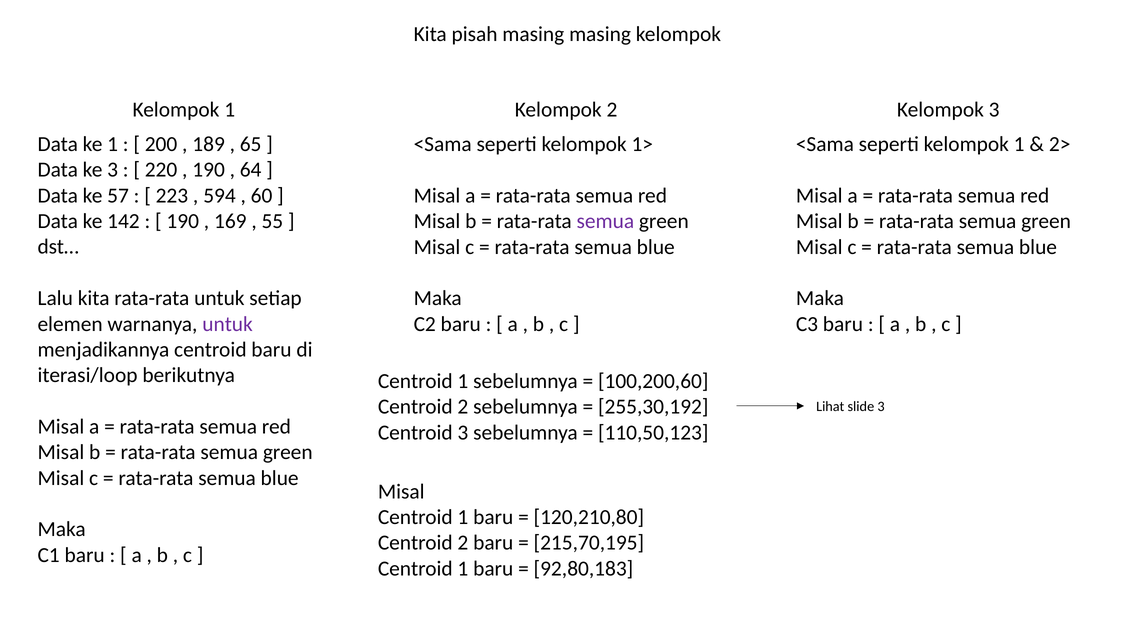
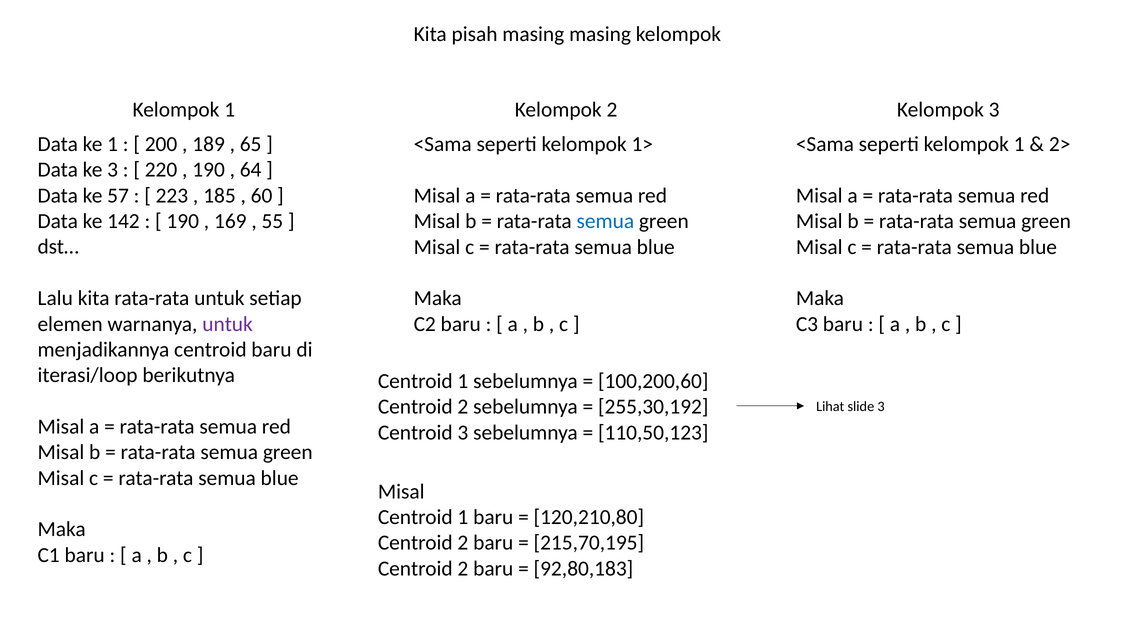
594: 594 -> 185 (220, 196)
semua colour: purple -> blue (605, 221)
1: 1 -> 2 (463, 569)
